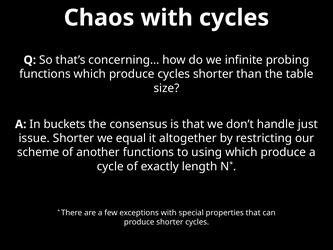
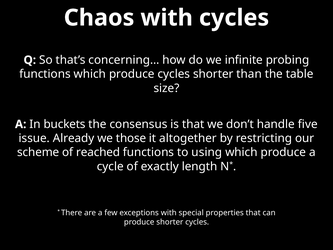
just: just -> five (308, 124)
issue Shorter: Shorter -> Already (74, 138)
equal: equal -> those (131, 138)
another: another -> reached (98, 152)
